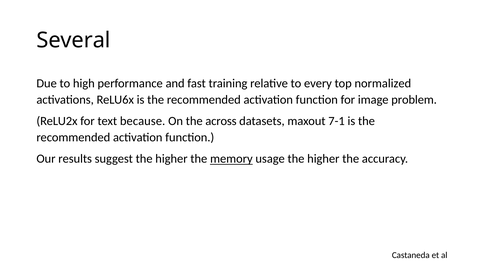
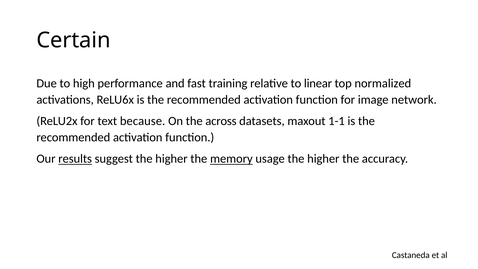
Several: Several -> Certain (74, 40)
every: every -> linear (318, 83)
problem: problem -> network (414, 100)
7-1: 7-1 -> 1-1 (337, 121)
results underline: none -> present (75, 159)
